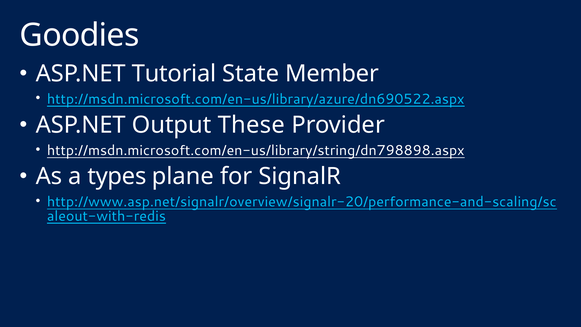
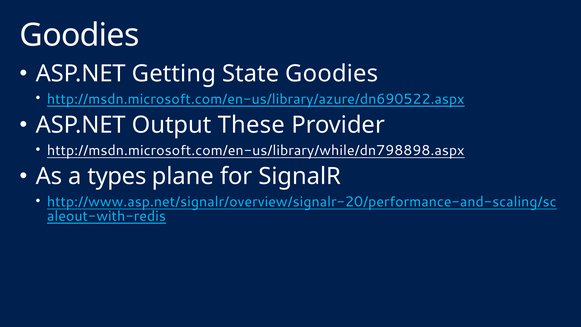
Tutorial: Tutorial -> Getting (174, 74)
State Member: Member -> Goodies (332, 74)
http://msdn.microsoft.com/en-us/library/string/dn798898.aspx: http://msdn.microsoft.com/en-us/library/string/dn798898.aspx -> http://msdn.microsoft.com/en-us/library/while/dn798898.aspx (256, 150)
